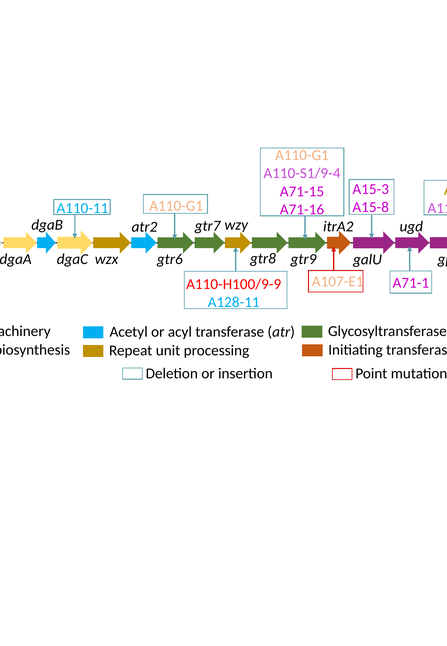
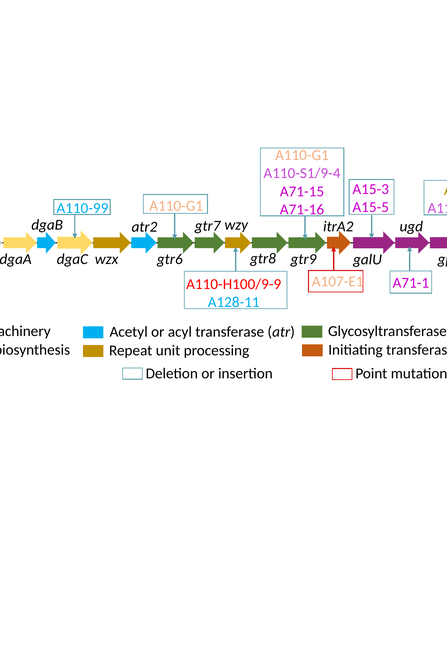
A15-8: A15-8 -> A15-5 (371, 207)
A110-11: A110-11 -> A110-99 (82, 208)
